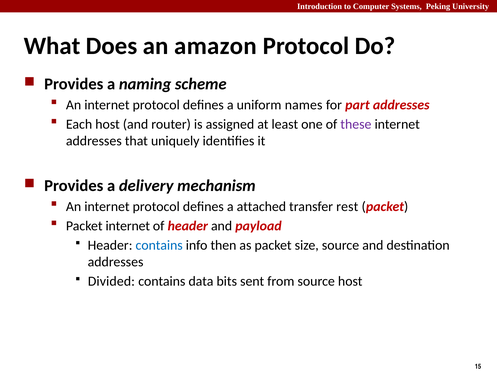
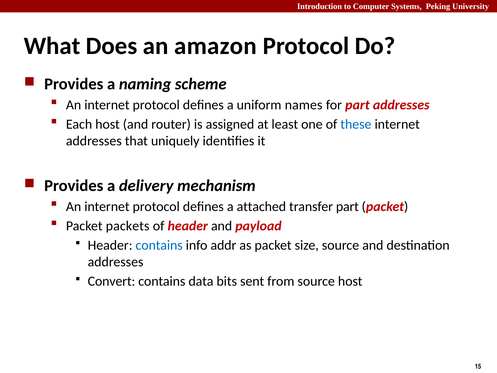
these colour: purple -> blue (356, 124)
transfer rest: rest -> part (347, 206)
Packet internet: internet -> packets (128, 226)
then: then -> addr (223, 245)
Divided: Divided -> Convert (111, 281)
